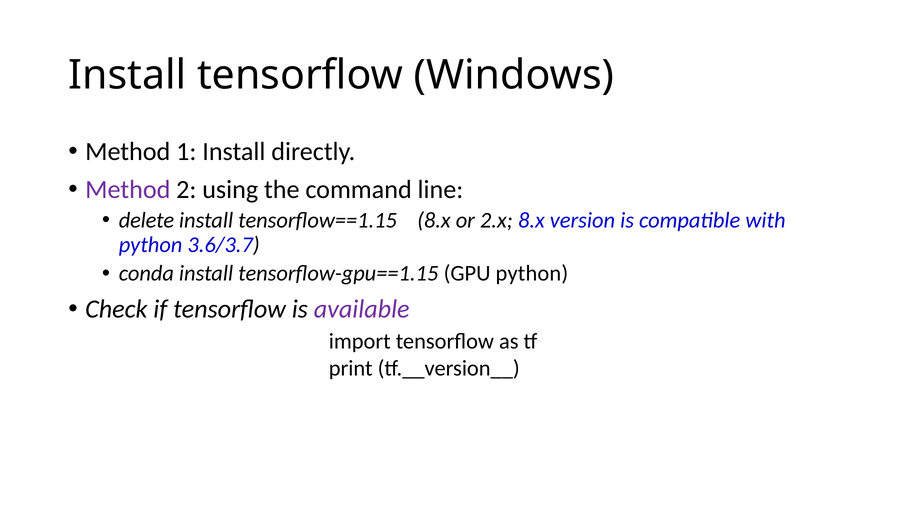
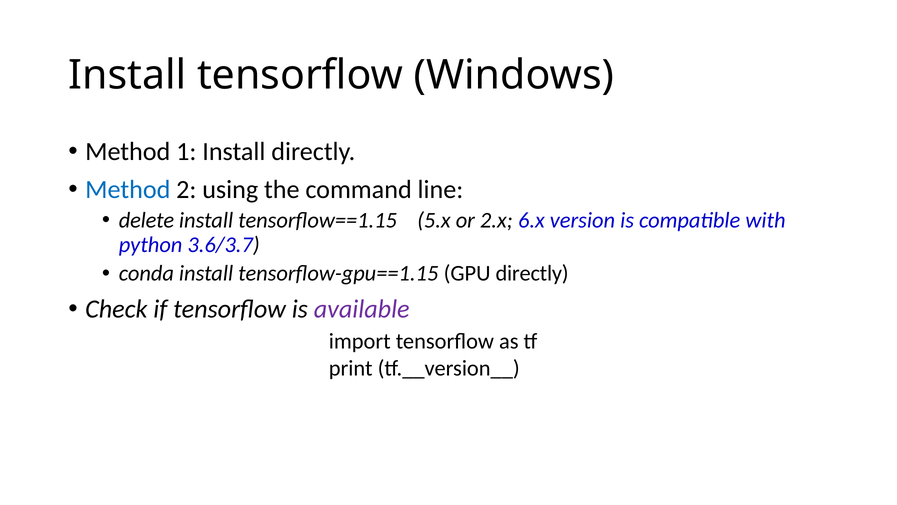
Method colour: purple -> blue (128, 189)
tensorflow==1.15 8.x: 8.x -> 5.x (434, 220)
2.x 8.x: 8.x -> 6.x (531, 220)
GPU python: python -> directly (532, 273)
